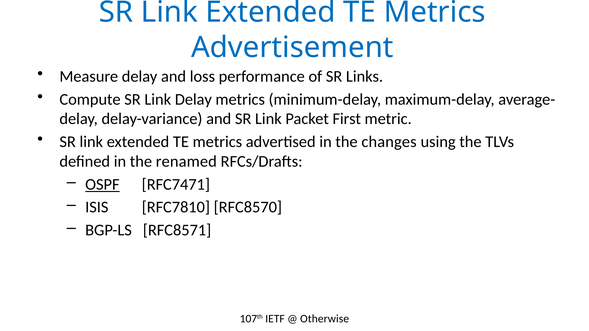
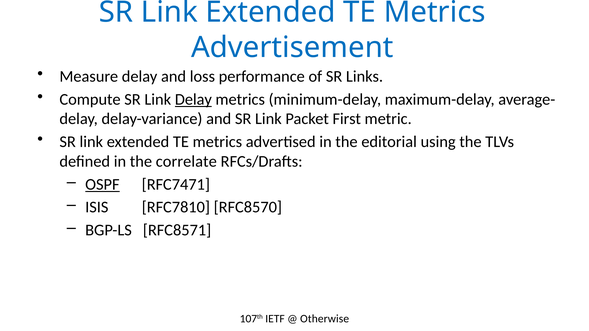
Delay underline: none -> present (193, 99)
changes: changes -> editorial (389, 142)
renamed: renamed -> correlate (186, 162)
